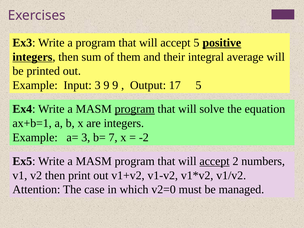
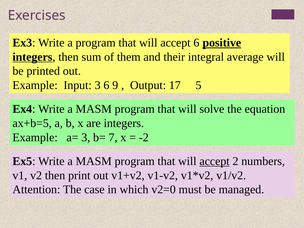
accept 5: 5 -> 6 (196, 43)
3 9: 9 -> 6 (106, 85)
program underline: present -> none (135, 109)
ax+b=1: ax+b=1 -> ax+b=5 (32, 123)
